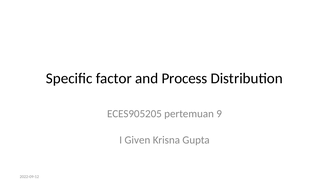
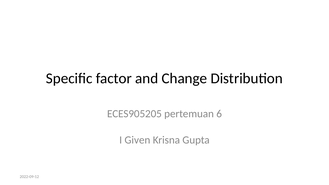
Process: Process -> Change (184, 78)
9: 9 -> 6 (219, 114)
